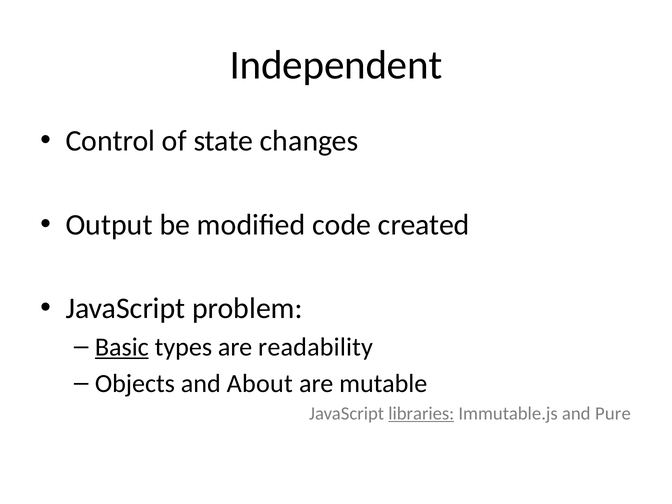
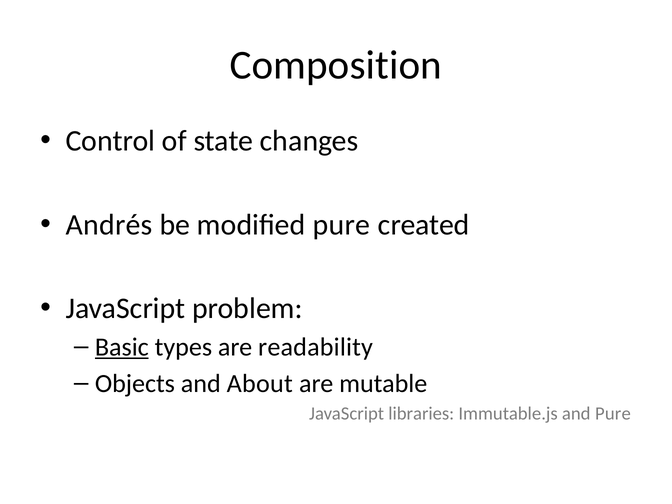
Independent: Independent -> Composition (336, 65)
Output: Output -> Andrés (109, 225)
modified code: code -> pure (342, 225)
libraries underline: present -> none (421, 414)
